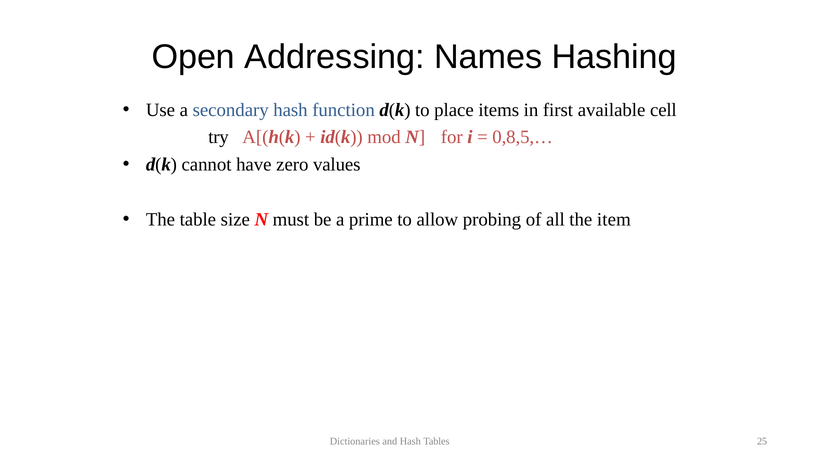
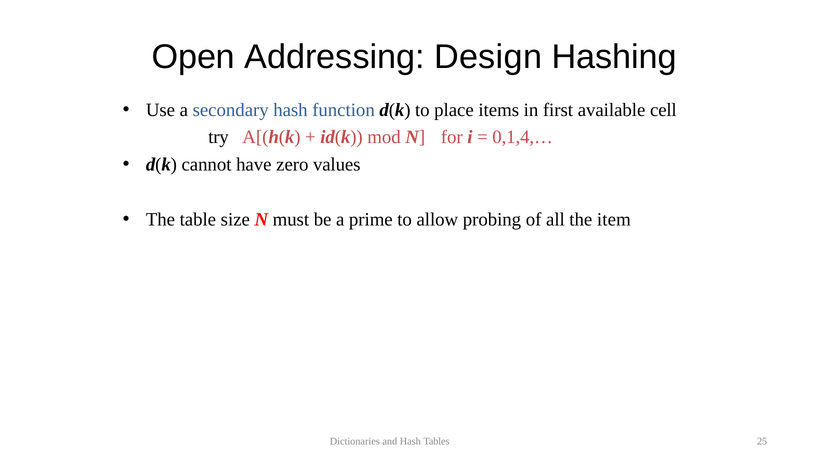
Names: Names -> Design (488, 57)
0,8,5,…: 0,8,5,… -> 0,1,4,… (523, 137)
